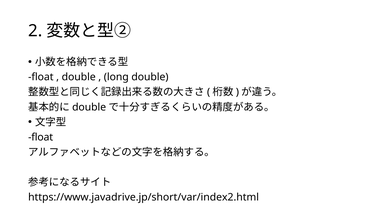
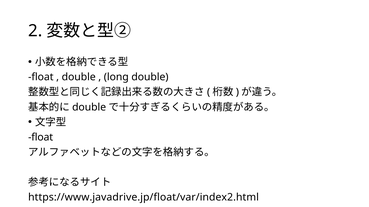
https://www.javadrive.jp/short/var/index2.html: https://www.javadrive.jp/short/var/index2.html -> https://www.javadrive.jp/float/var/index2.html (144, 198)
